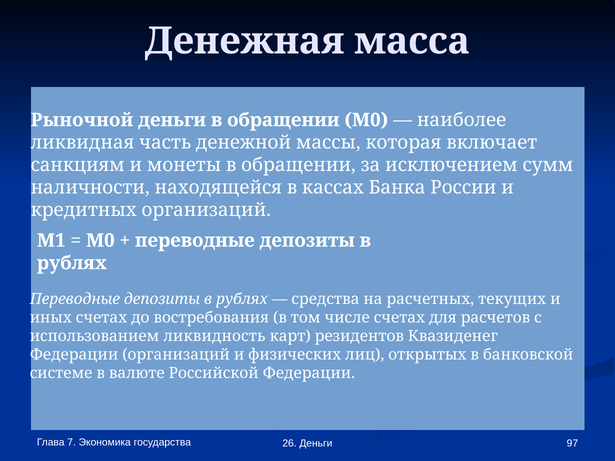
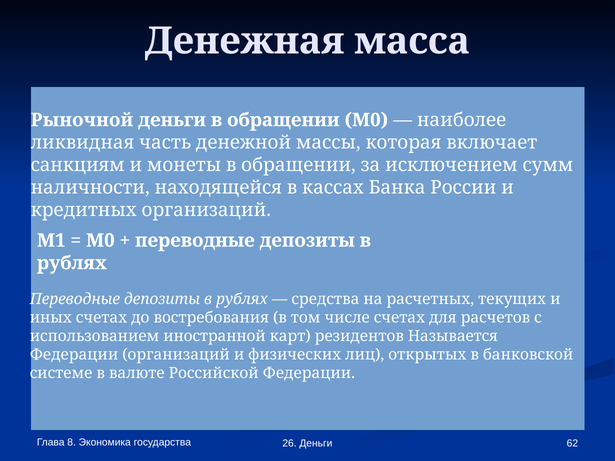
ликвидность: ликвидность -> иностранной (215, 336)
Квазиденег: Квазиденег -> Называется (453, 336)
7: 7 -> 8 (72, 442)
97: 97 -> 62 (572, 444)
